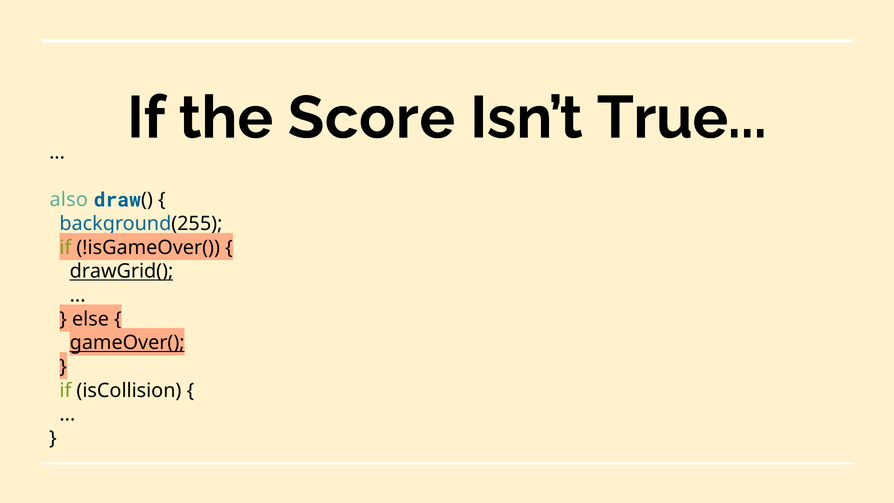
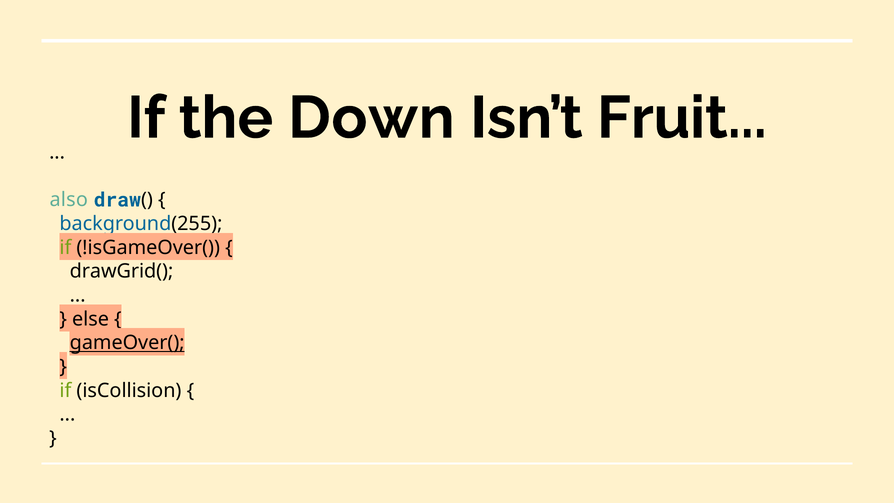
Score: Score -> Down (371, 118)
True: True -> Fruit (682, 118)
drawGrid( underline: present -> none (122, 271)
